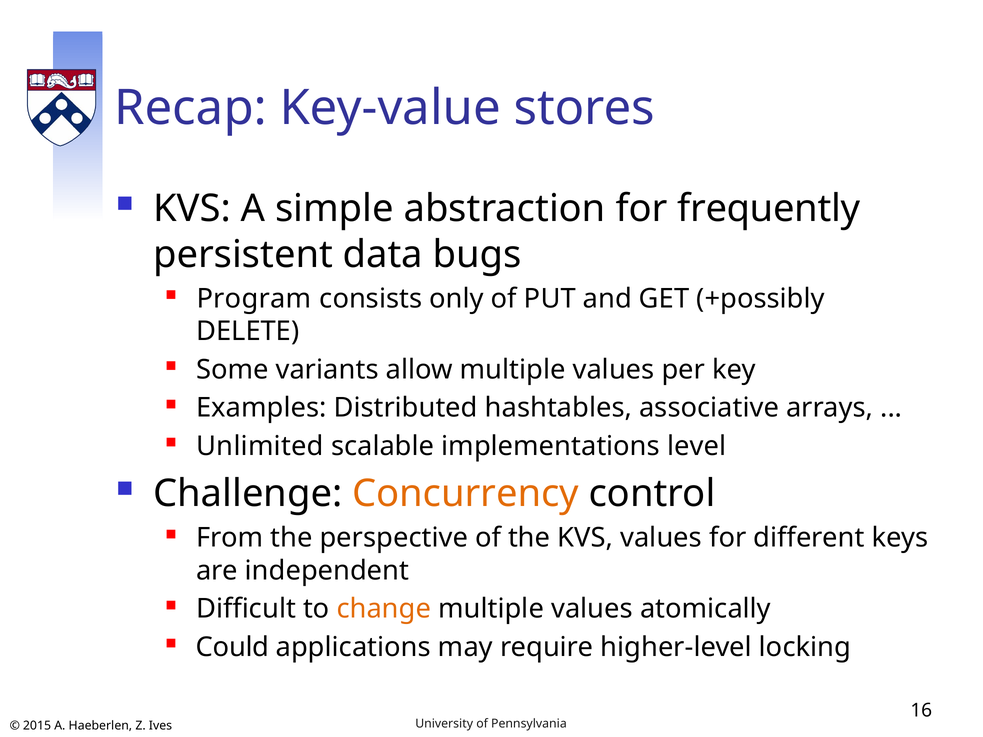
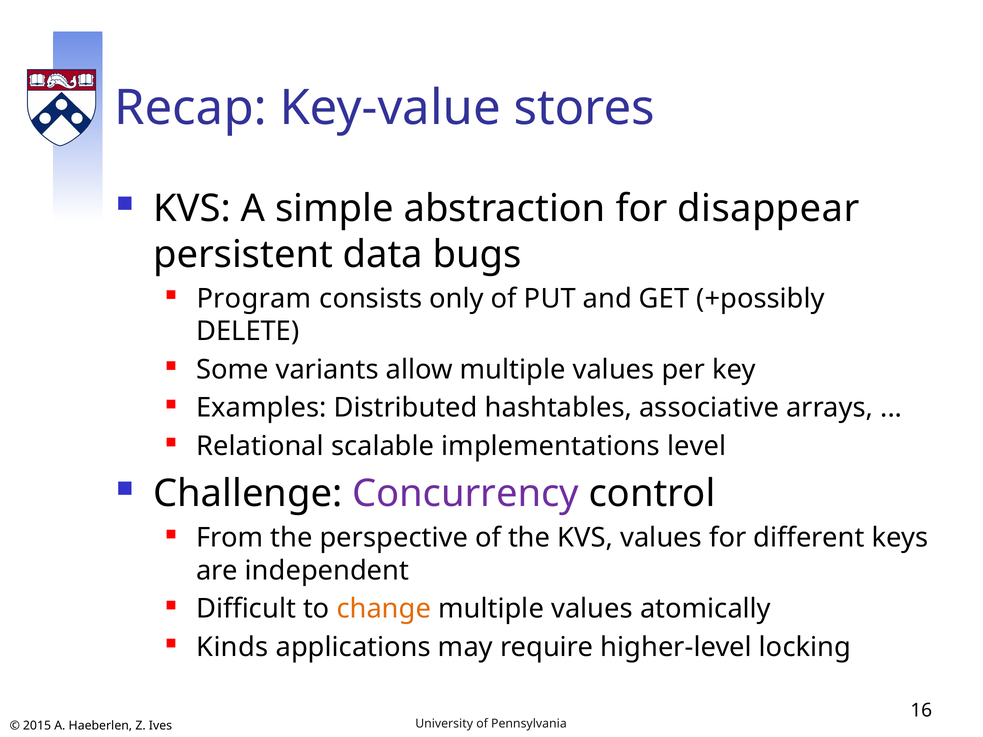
frequently: frequently -> disappear (768, 209)
Unlimited: Unlimited -> Relational (260, 446)
Concurrency colour: orange -> purple (466, 494)
Could: Could -> Kinds (232, 647)
